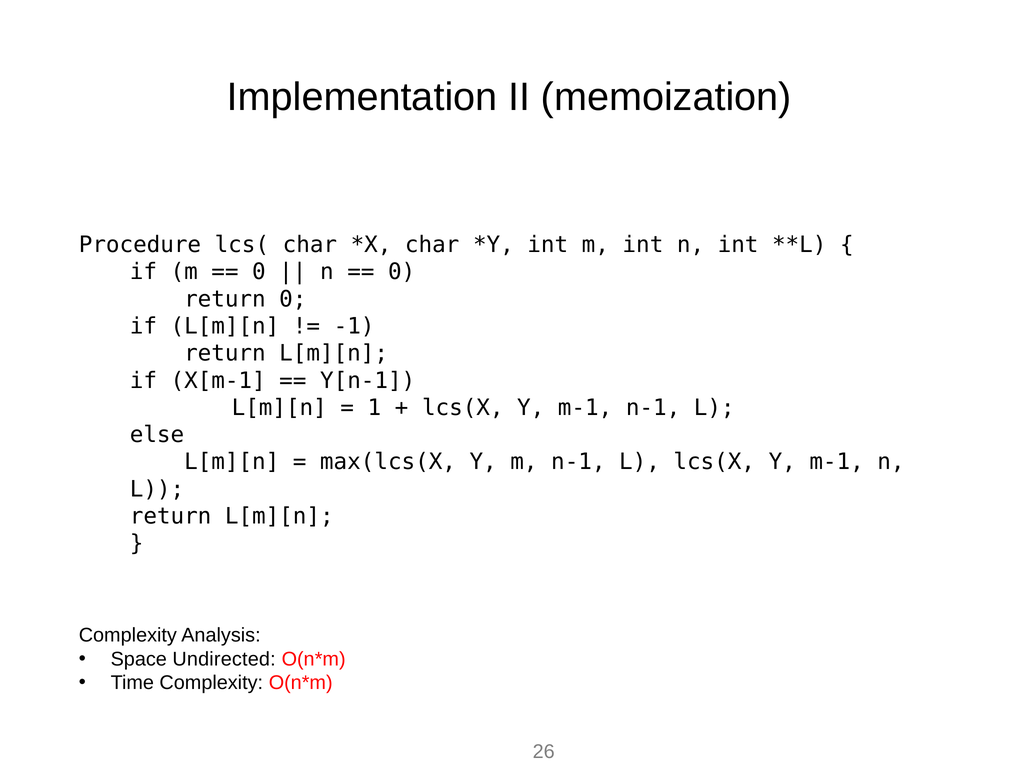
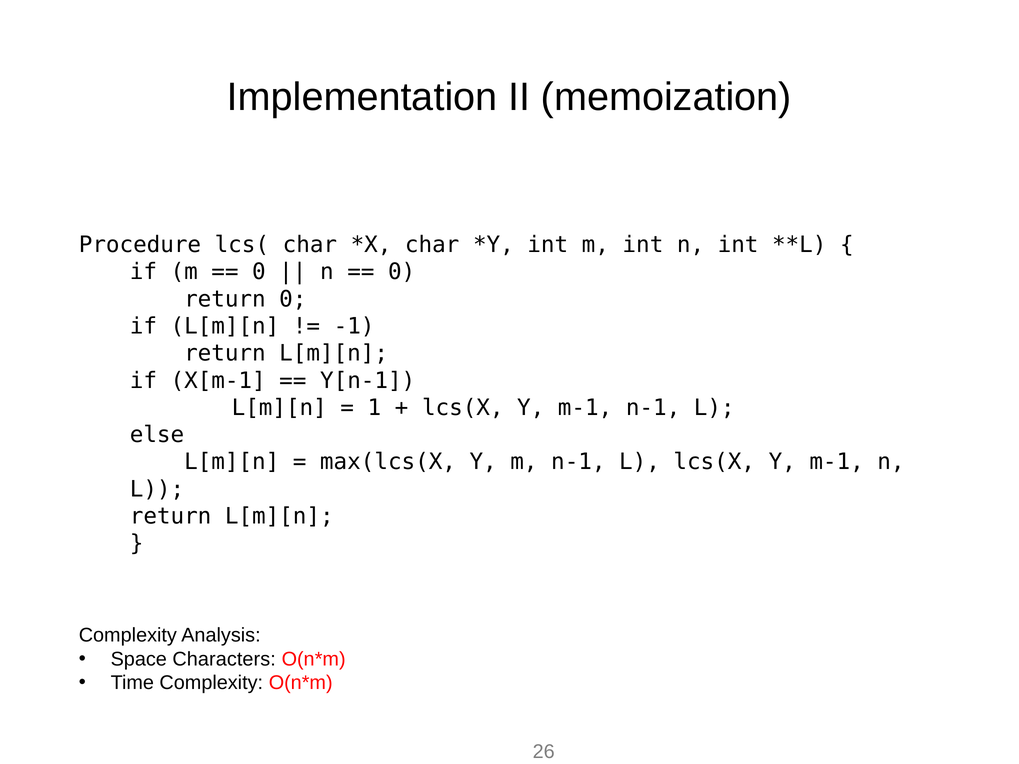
Undirected: Undirected -> Characters (224, 659)
